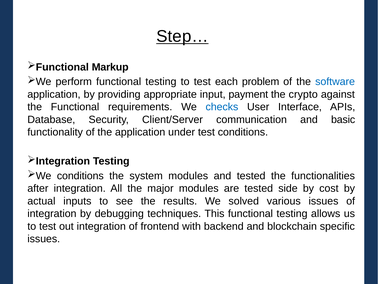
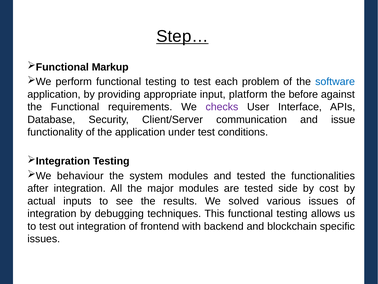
payment: payment -> platform (248, 94)
crypto: crypto -> before (303, 94)
checks colour: blue -> purple (222, 107)
basic: basic -> issue (343, 119)
conditions: conditions -> behaviour (80, 175)
